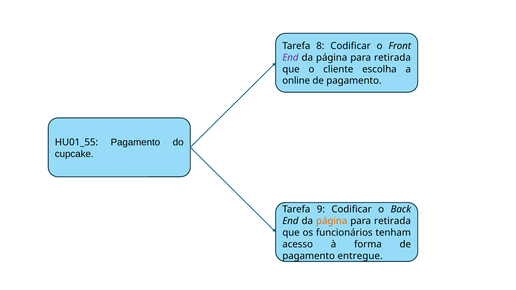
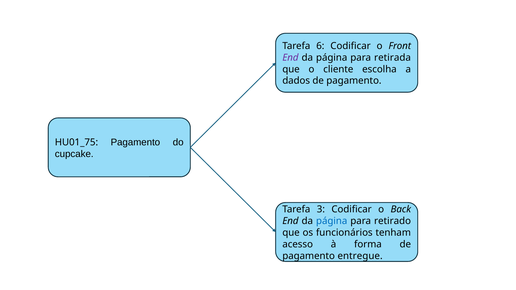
8: 8 -> 6 (320, 46)
online: online -> dados (296, 81)
HU01_55: HU01_55 -> HU01_75 (77, 142)
9: 9 -> 3 (321, 210)
página colour: orange -> blue (332, 221)
retirada: retirada -> retirado (393, 221)
